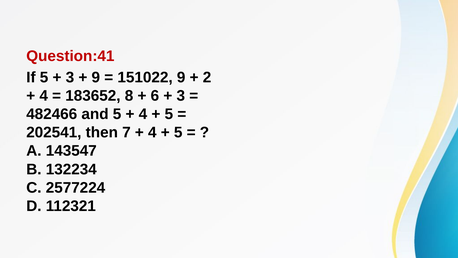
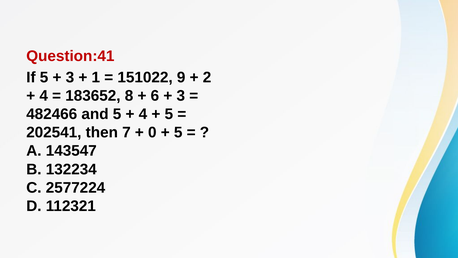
9: 9 -> 1 (96, 77)
4: 4 -> 0 (152, 132)
